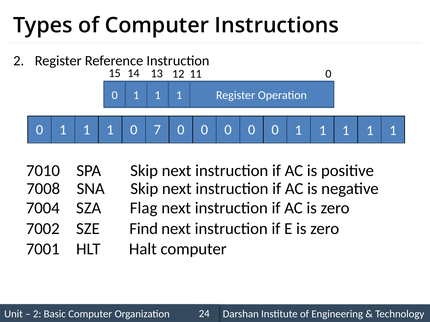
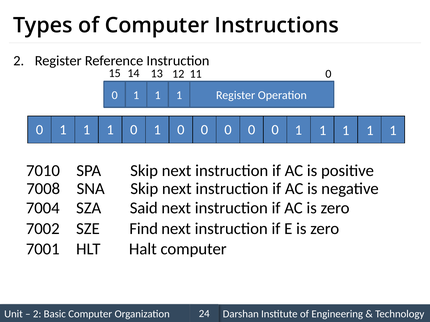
1 0 7: 7 -> 1 (157, 130)
Flag: Flag -> Said (144, 208)
